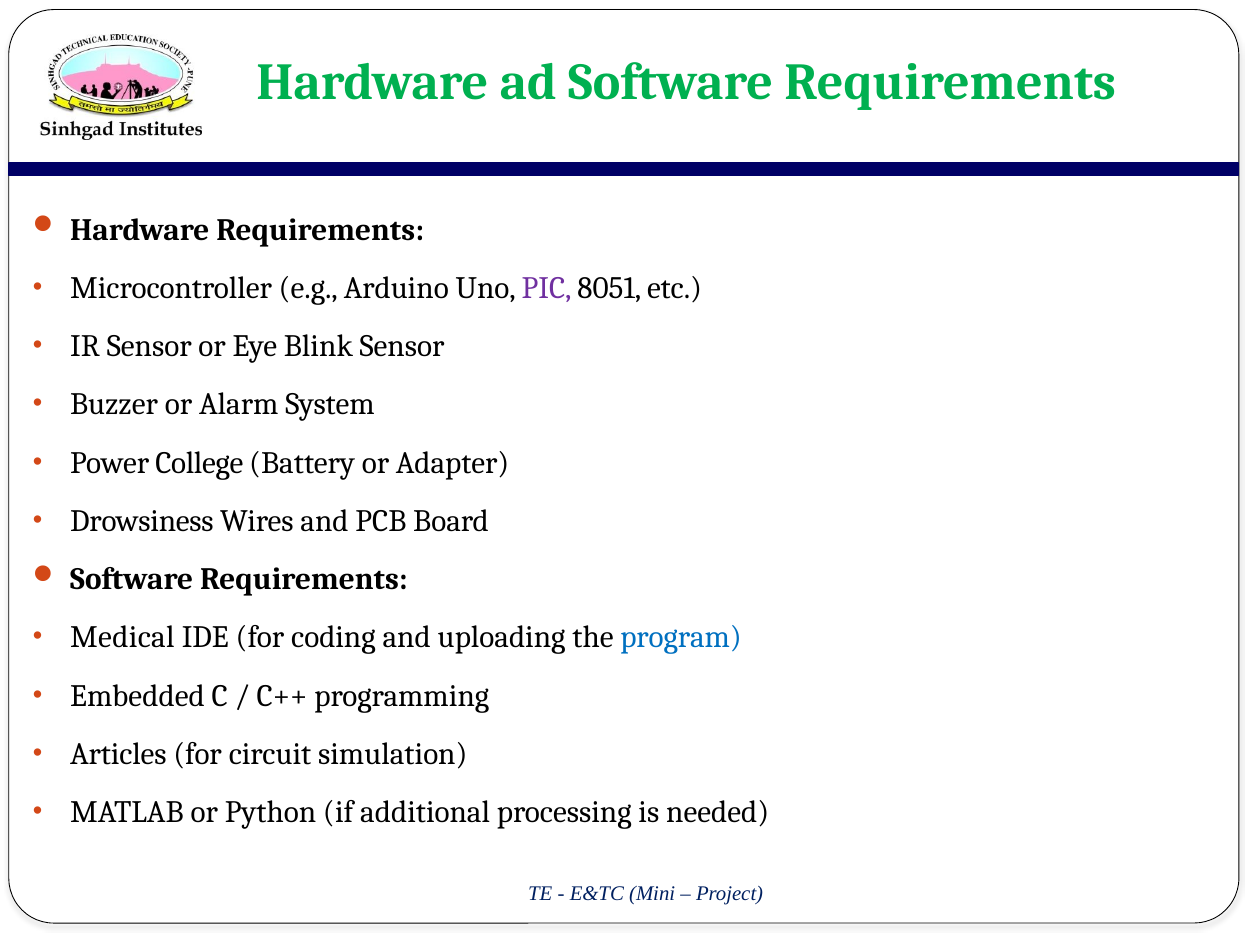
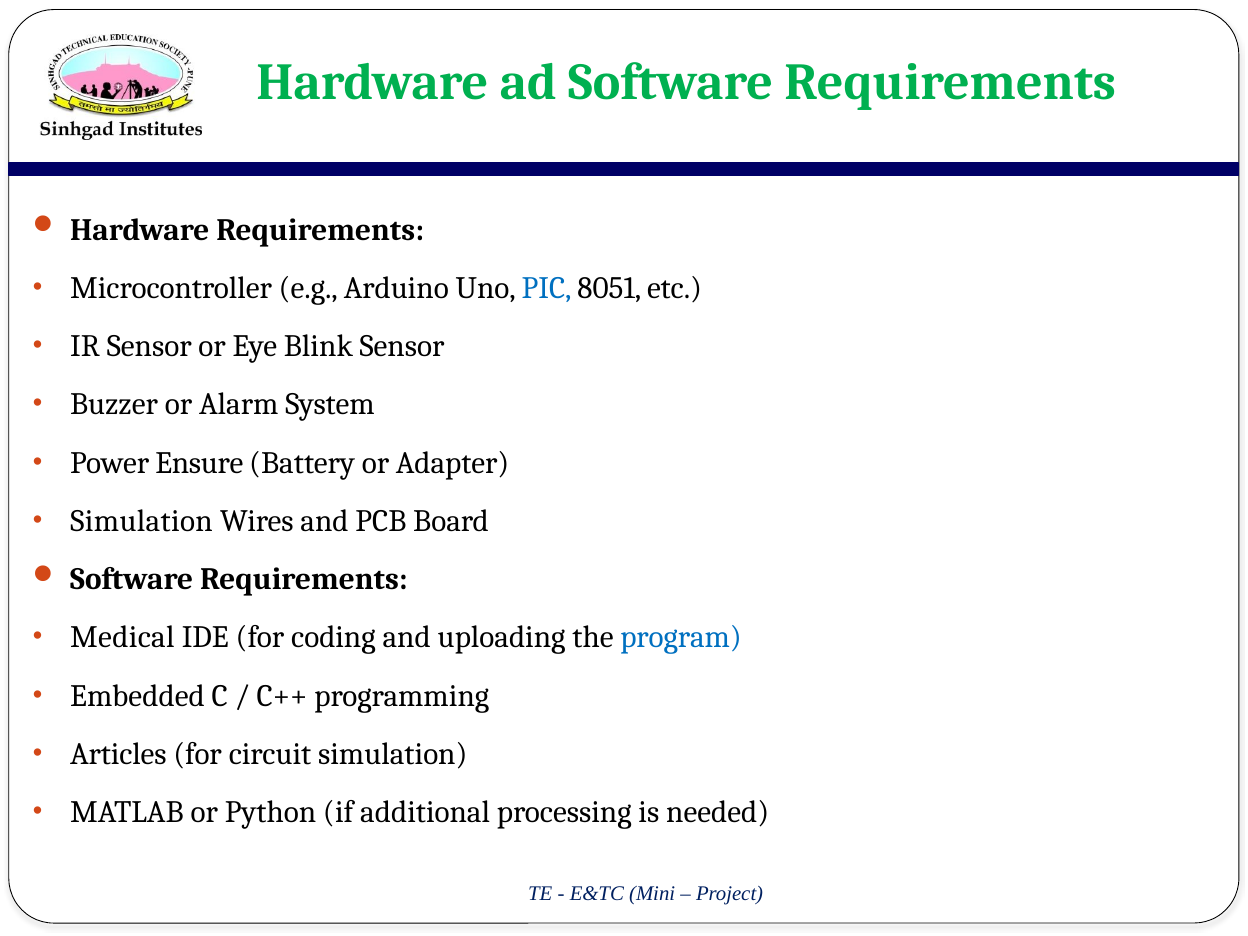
PIC colour: purple -> blue (547, 288)
College: College -> Ensure (199, 463)
Drowsiness: Drowsiness -> Simulation (142, 521)
